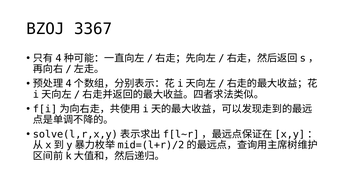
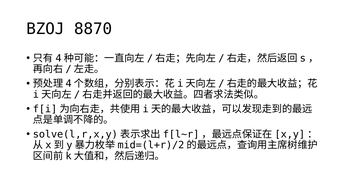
3367: 3367 -> 8870 (93, 29)
